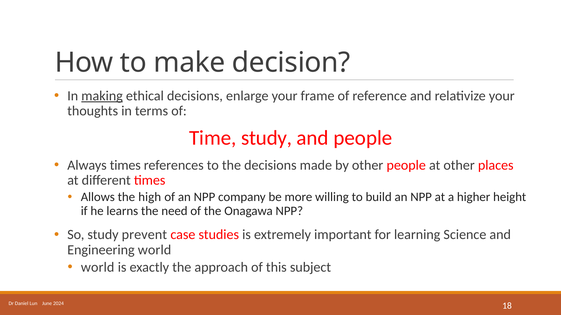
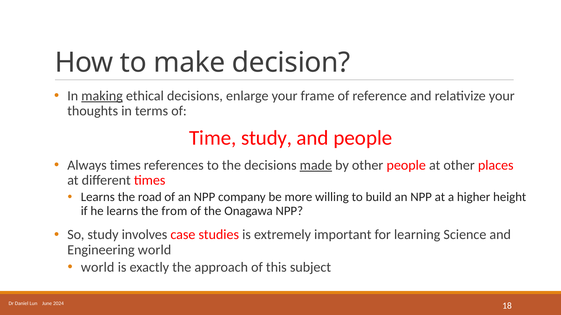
made underline: none -> present (316, 165)
Allows: Allows -> Learns (98, 197)
high: high -> road (150, 197)
need: need -> from (174, 211)
prevent: prevent -> involves (144, 235)
